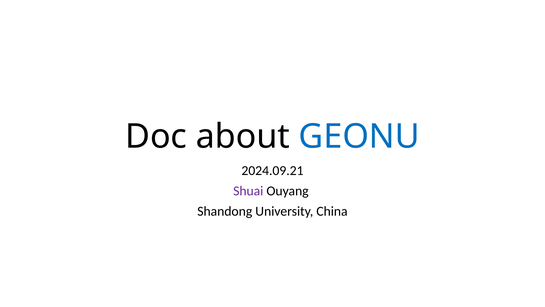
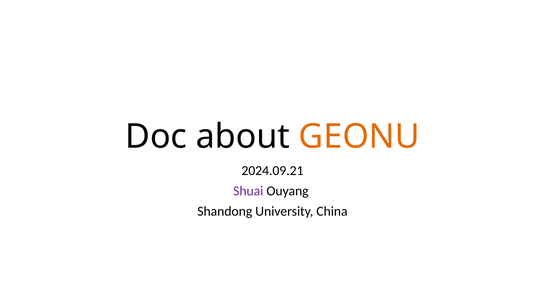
GEONU colour: blue -> orange (359, 136)
